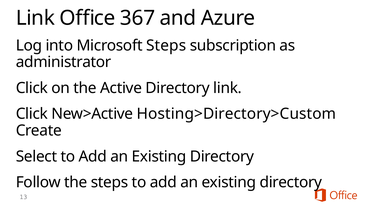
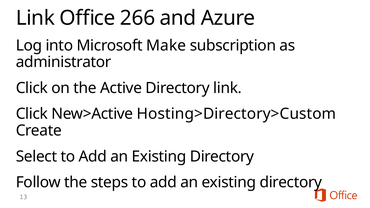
367: 367 -> 266 (138, 18)
Microsoft Steps: Steps -> Make (166, 46)
